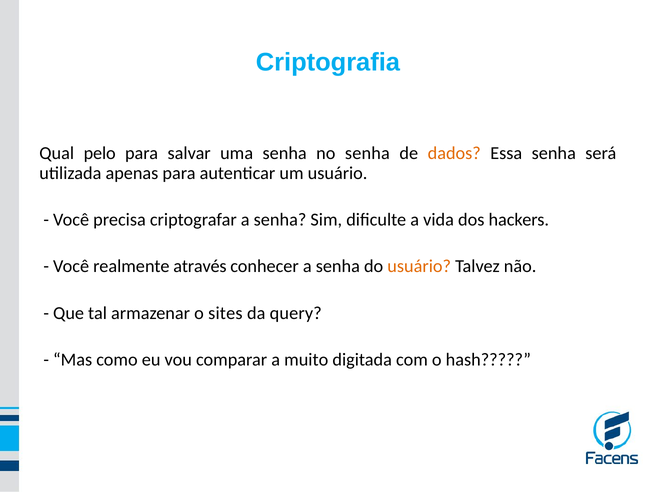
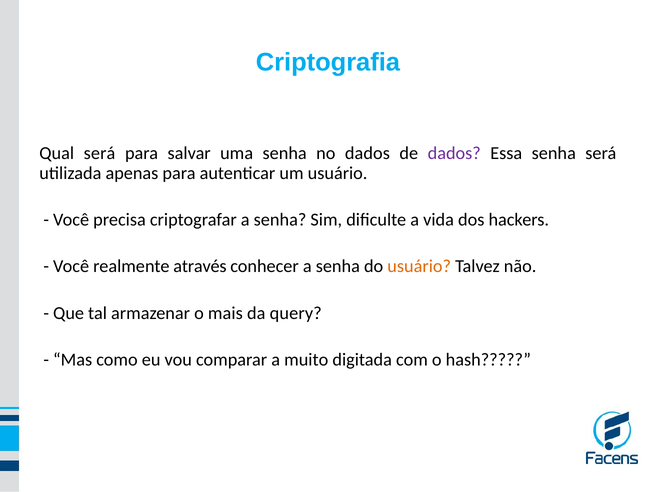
Qual pelo: pelo -> será (100, 153)
no senha: senha -> dados (367, 153)
dados colour: orange -> purple (454, 153)
sites: sites -> mais (225, 313)
